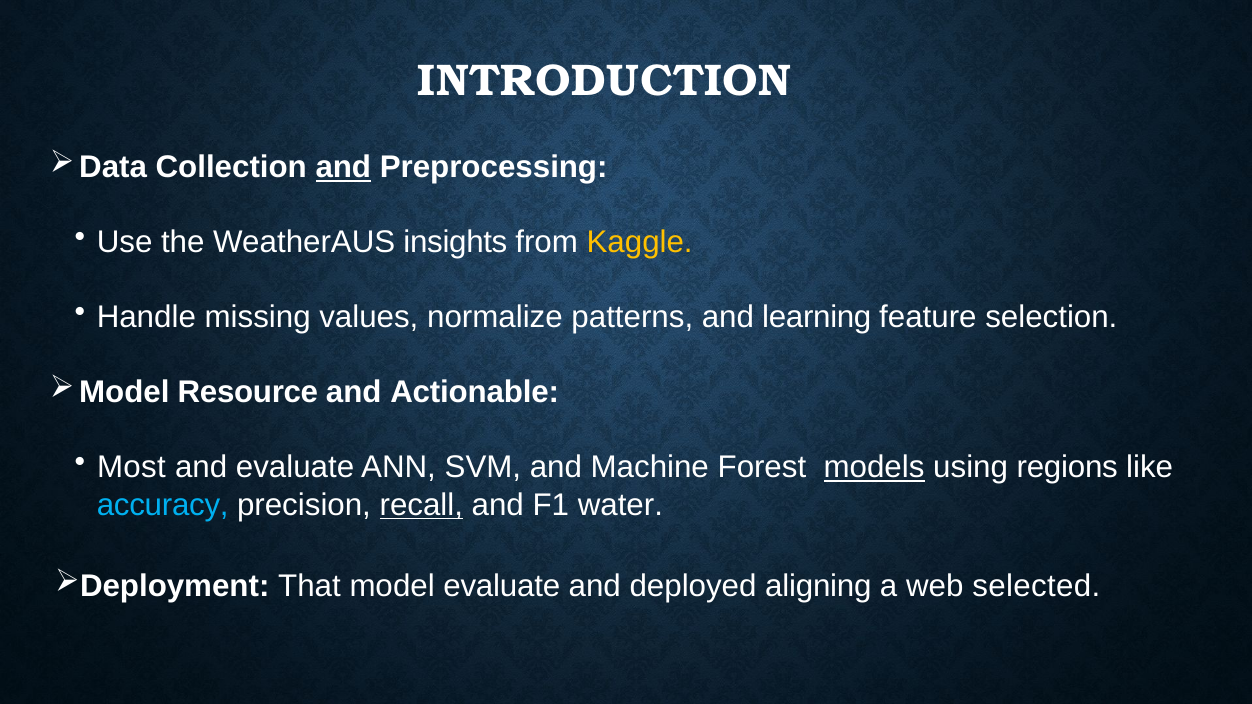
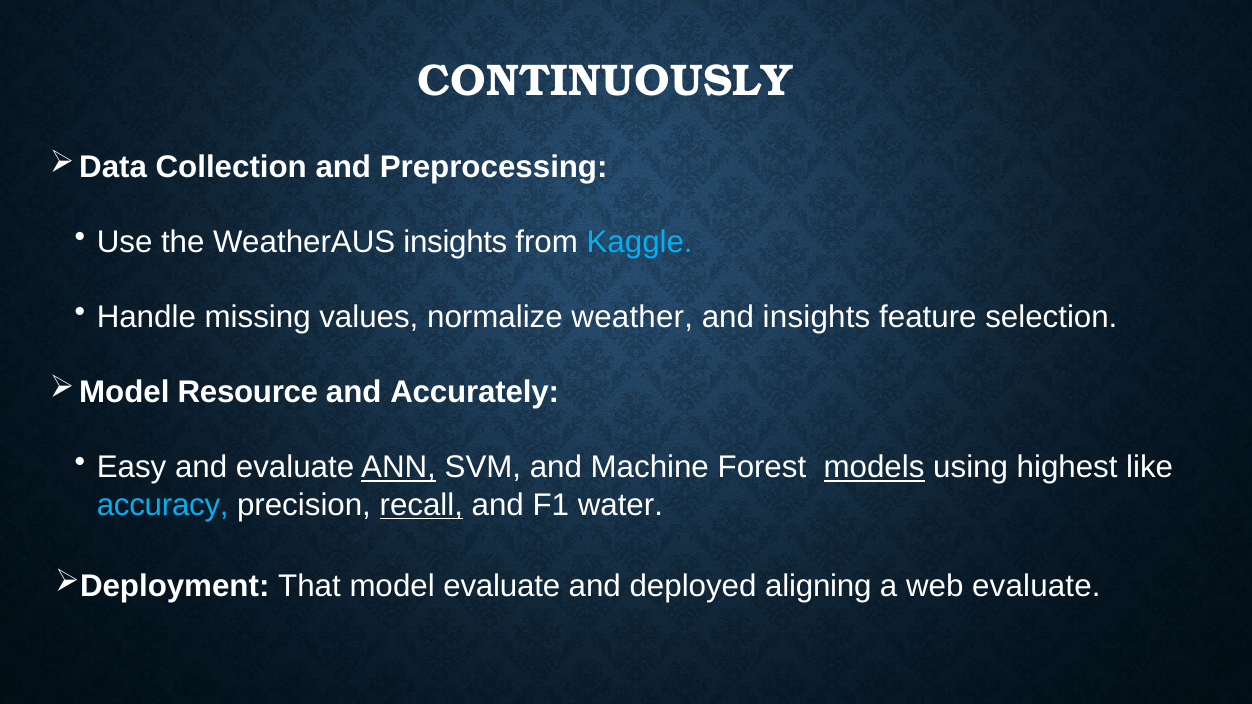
INTRODUCTION: INTRODUCTION -> CONTINUOUSLY (605, 81)
and underline: present -> none (343, 167)
Kaggle colour: yellow -> light blue (640, 242)
patterns: patterns -> weather (632, 317)
and learning: learning -> insights (817, 317)
Actionable: Actionable -> Accurately (475, 393)
Most: Most -> Easy (132, 468)
ANN underline: none -> present (399, 468)
regions: regions -> highest (1067, 468)
web selected: selected -> evaluate (1036, 587)
